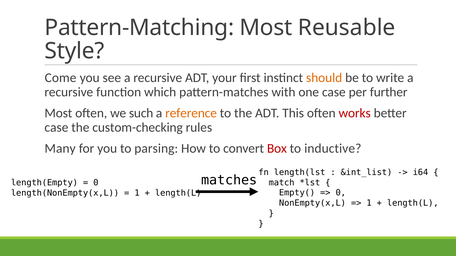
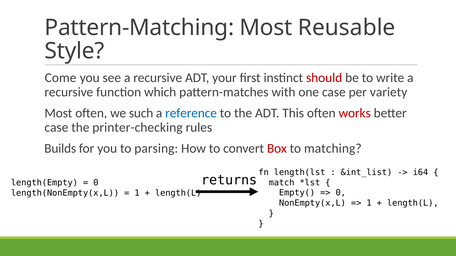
should colour: orange -> red (324, 78)
further: further -> variety (389, 92)
reference colour: orange -> blue (191, 113)
custom-checking: custom-checking -> printer-checking (137, 128)
Many: Many -> Builds (60, 149)
inductive: inductive -> matching (333, 149)
matches: matches -> returns (229, 180)
